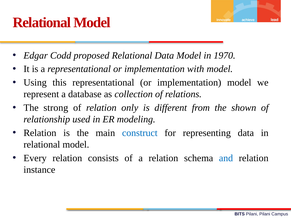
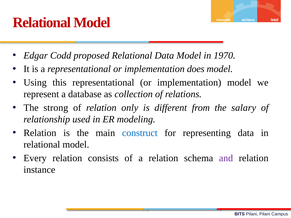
with: with -> does (196, 69)
shown: shown -> salary (244, 108)
and colour: blue -> purple (226, 158)
